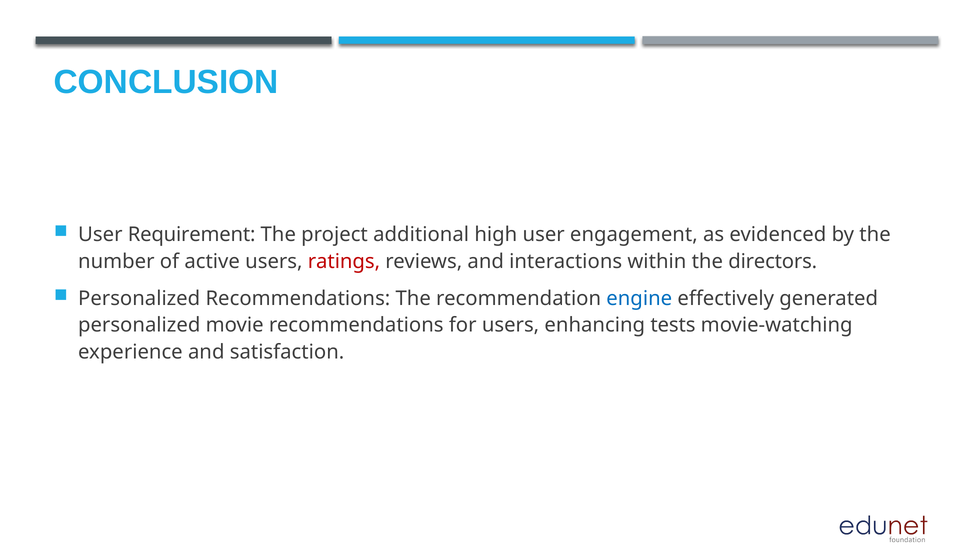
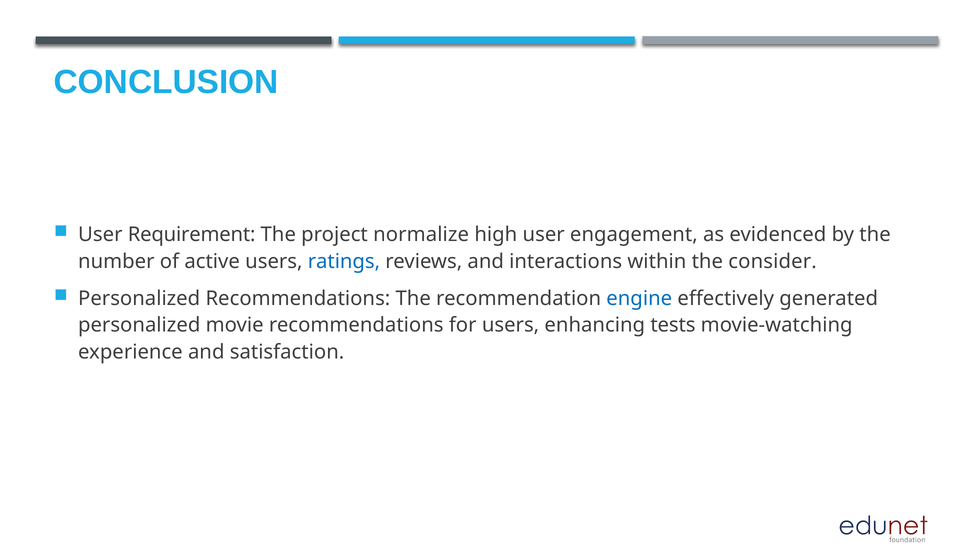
additional: additional -> normalize (421, 235)
ratings colour: red -> blue (344, 261)
directors: directors -> consider (773, 261)
